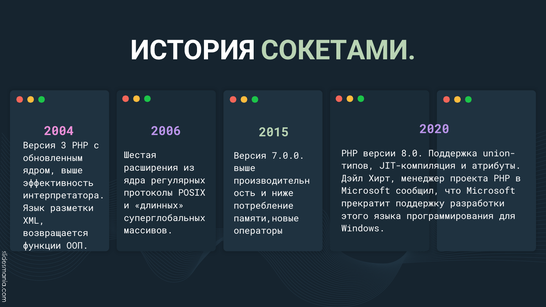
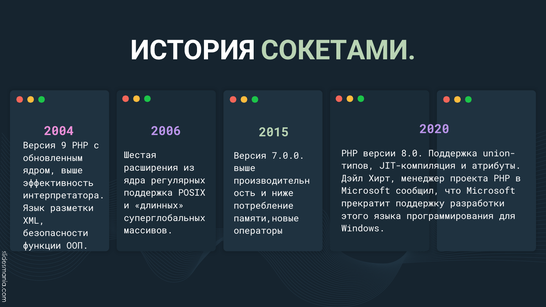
3: 3 -> 9 (64, 146)
протоколы: протоколы -> поддержка (148, 193)
возвращается: возвращается -> безопасности (56, 233)
